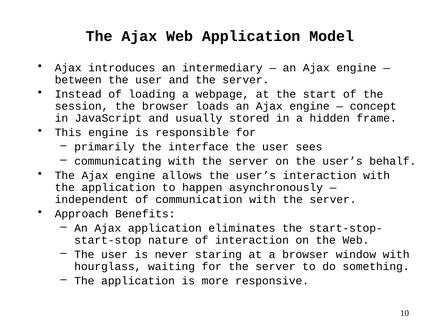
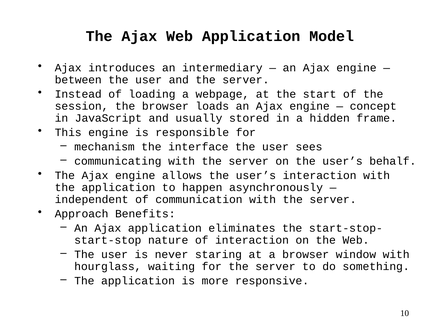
primarily: primarily -> mechanism (104, 147)
